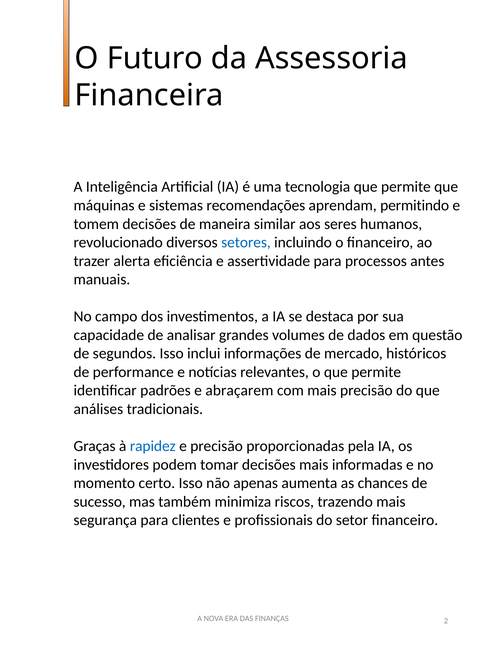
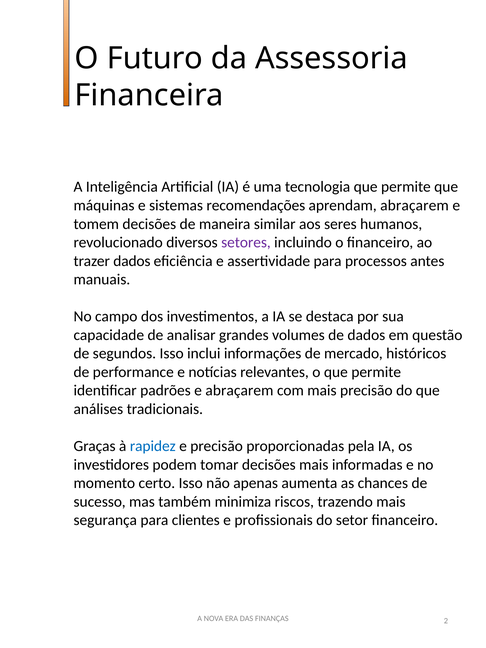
aprendam permitindo: permitindo -> abraçarem (415, 205)
setores colour: blue -> purple (246, 242)
trazer alerta: alerta -> dados (132, 261)
